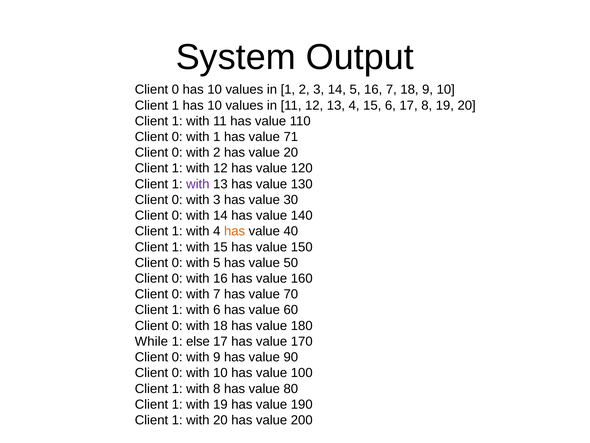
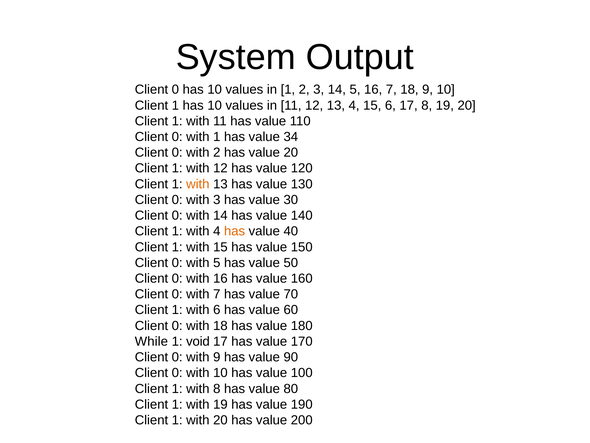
71: 71 -> 34 (291, 137)
with colour: purple -> orange (198, 184)
else: else -> void (198, 341)
